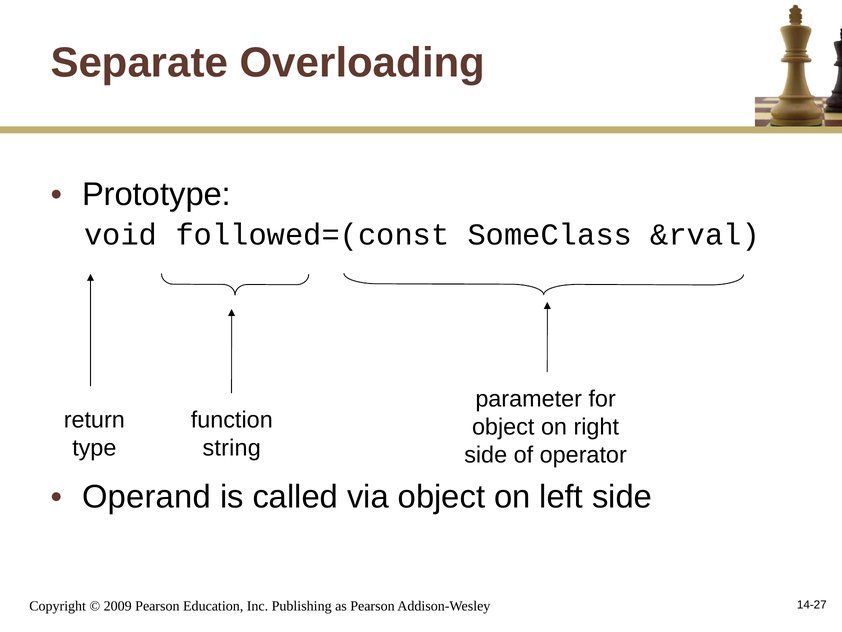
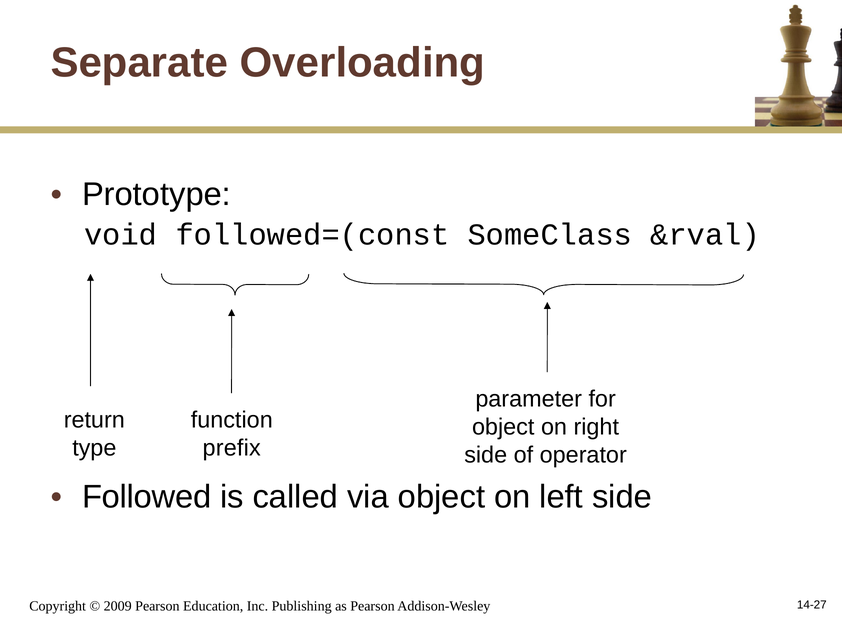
string: string -> prefix (232, 448)
Operand: Operand -> Followed (147, 497)
